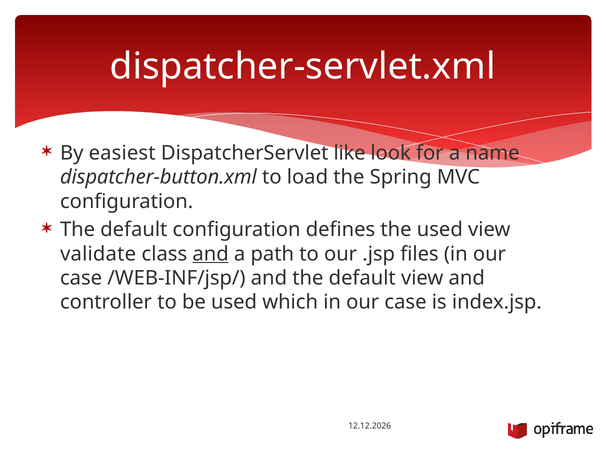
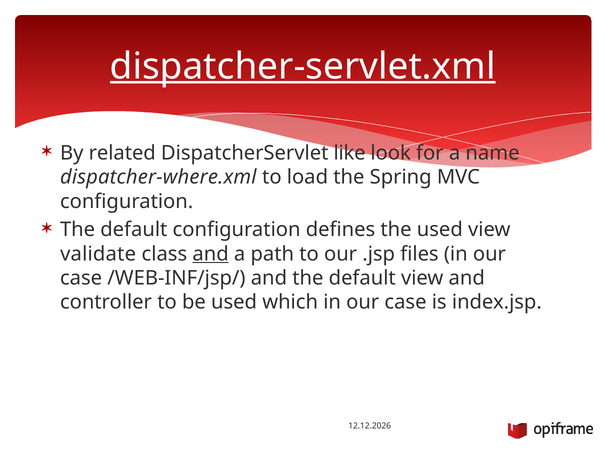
dispatcher-servlet.xml underline: none -> present (303, 67)
easiest: easiest -> related (122, 153)
dispatcher-button.xml: dispatcher-button.xml -> dispatcher-where.xml (158, 177)
